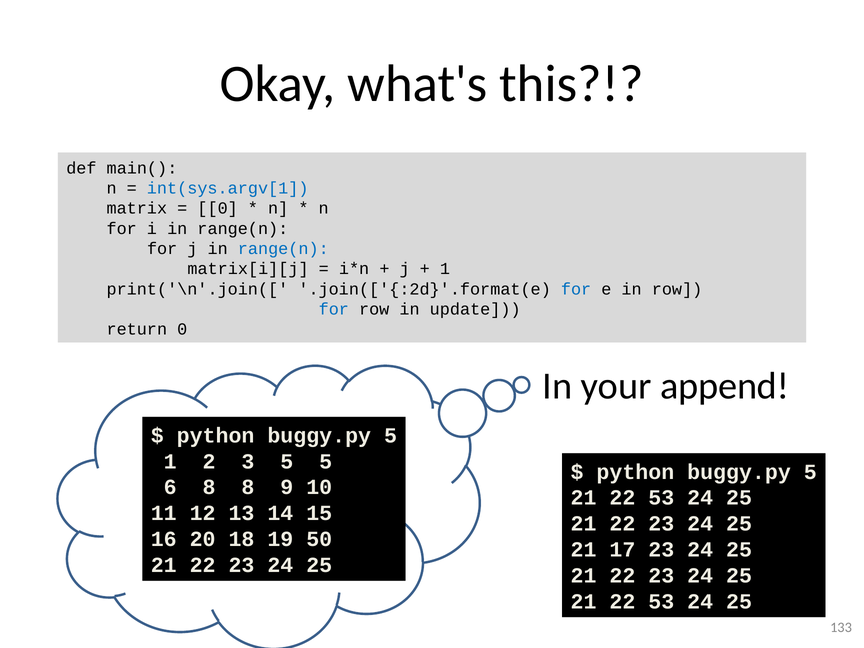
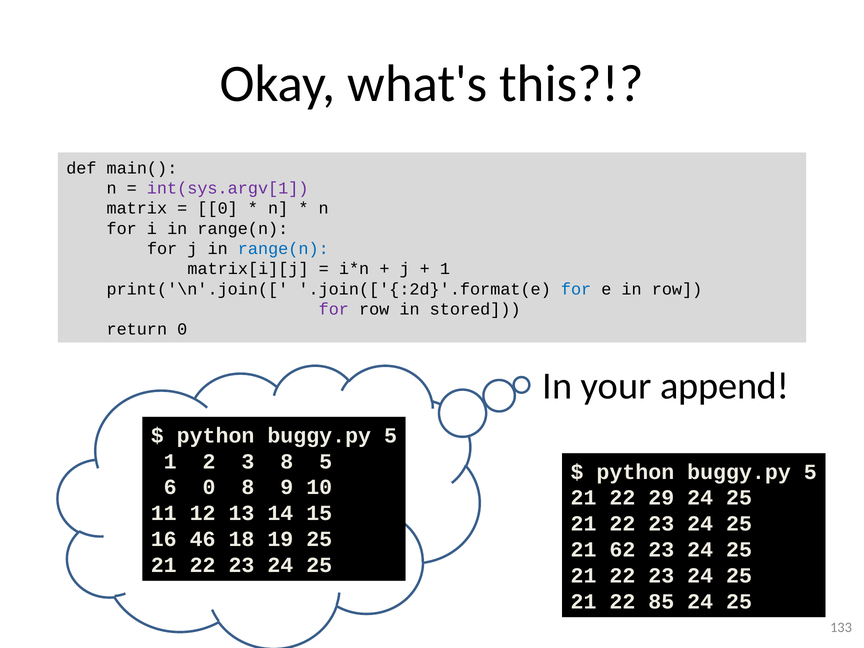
int(sys.argv[1 colour: blue -> purple (228, 188)
for colour: blue -> purple (334, 309)
update: update -> stored (475, 309)
3 5: 5 -> 8 (287, 461)
6 8: 8 -> 0 (209, 487)
53: 53 -> 29 (661, 498)
20: 20 -> 46 (203, 539)
19 50: 50 -> 25 (319, 539)
17: 17 -> 62 (622, 550)
53: 53 -> 85 (661, 602)
